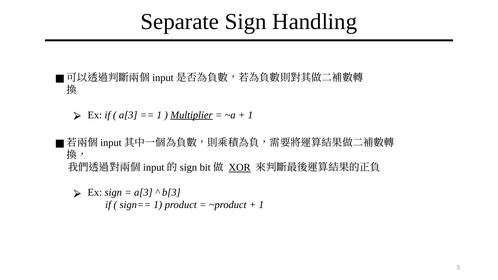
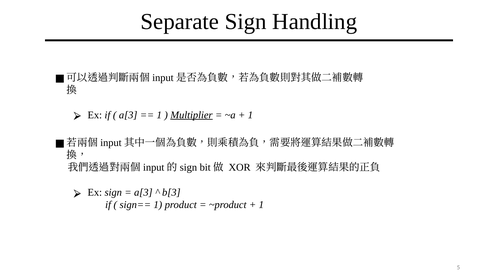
XOR underline: present -> none (240, 168)
